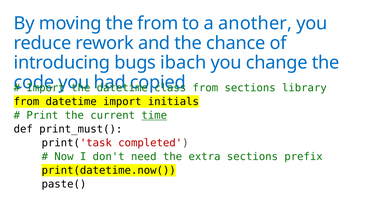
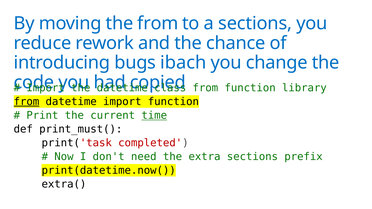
a another: another -> sections (255, 23)
from sections: sections -> function (250, 88)
from underline: none -> present (26, 102)
import initials: initials -> function (173, 102)
paste(: paste( -> extra( (64, 184)
